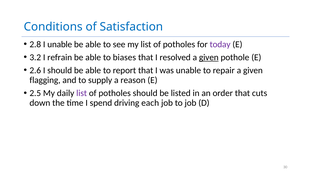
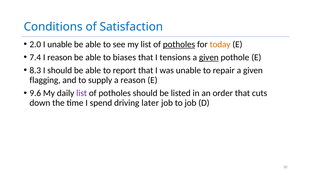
2.8: 2.8 -> 2.0 (35, 44)
potholes underline: none -> present (179, 44)
today colour: purple -> orange (220, 44)
3.2: 3.2 -> 7.4 (35, 57)
I refrain: refrain -> reason (60, 57)
resolved: resolved -> tensions (175, 57)
2.6: 2.6 -> 8.3 (35, 70)
2.5: 2.5 -> 9.6 (35, 93)
each: each -> later (150, 103)
